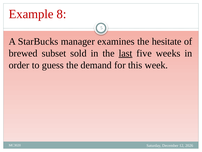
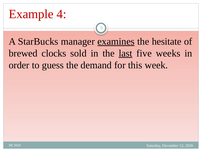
8: 8 -> 4 (62, 14)
examines underline: none -> present (116, 41)
subset: subset -> clocks (54, 53)
